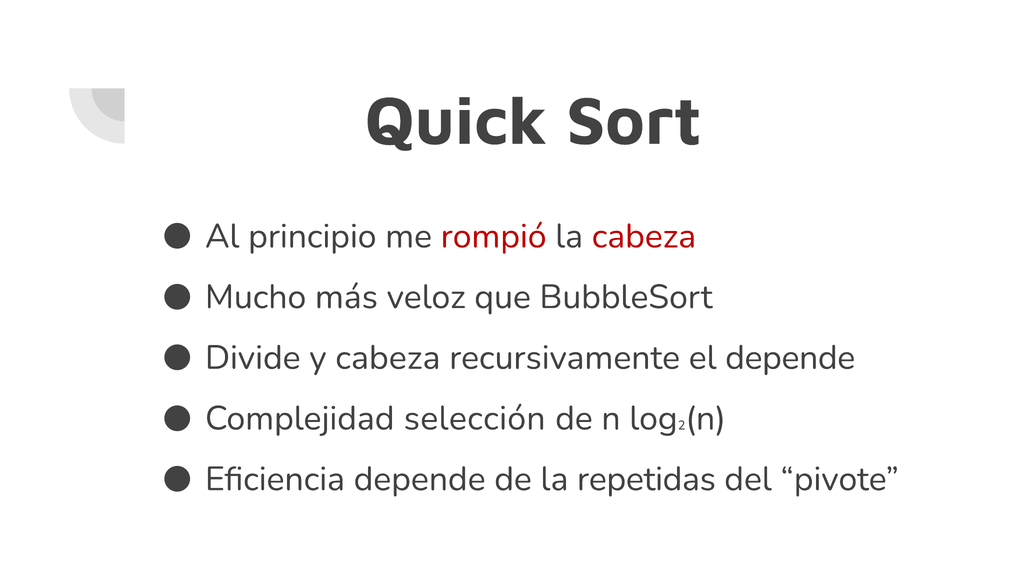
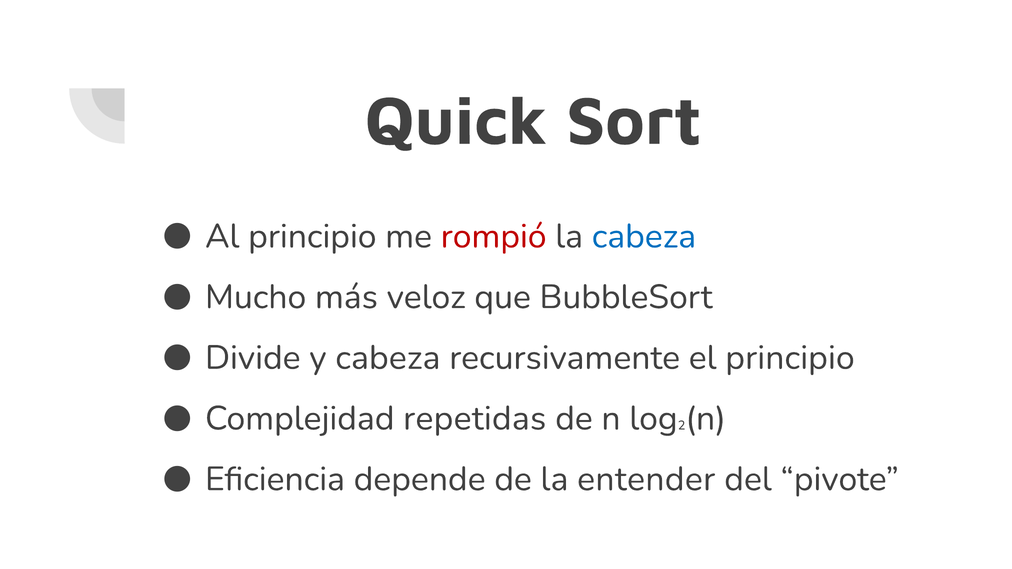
cabeza colour: red -> blue (644, 236)
el depende: depende -> principio (790, 358)
selección: selección -> repetidas (475, 419)
repetidas: repetidas -> entender (646, 479)
